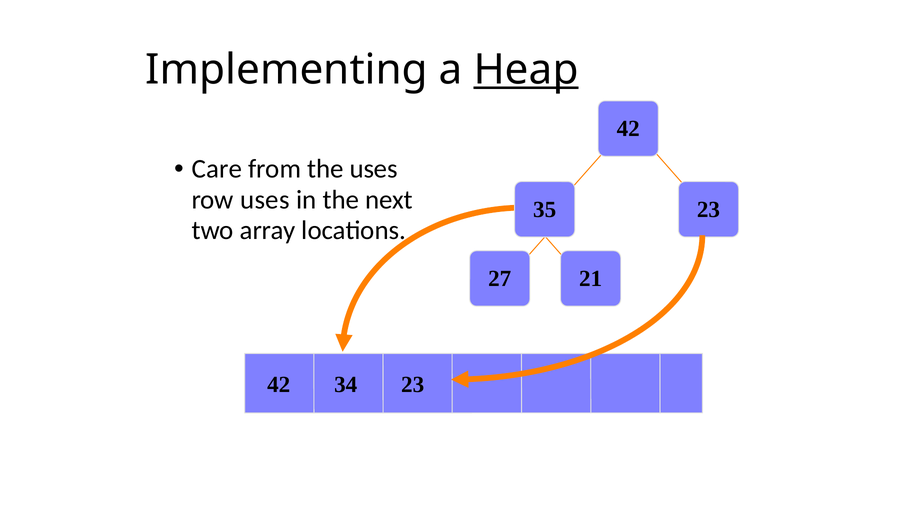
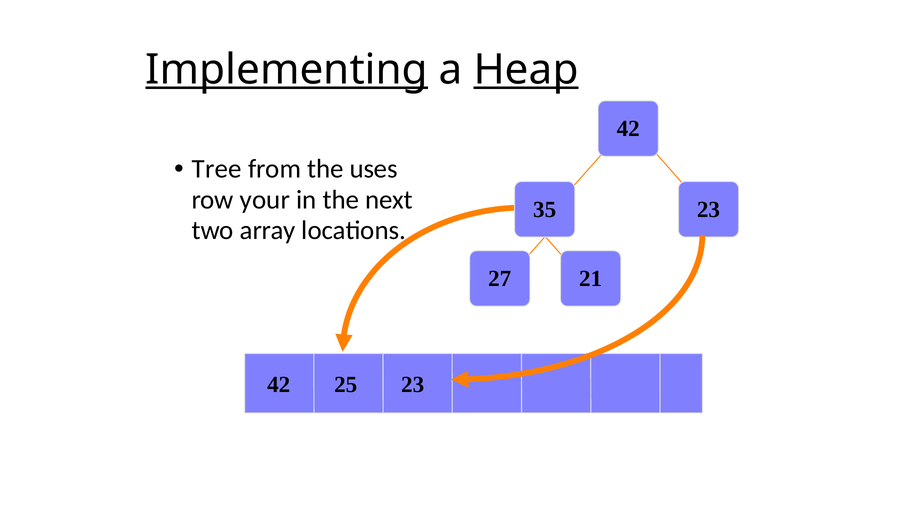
Implementing underline: none -> present (287, 70)
Care: Care -> Tree (217, 169)
row uses: uses -> your (265, 200)
34: 34 -> 25 (346, 385)
